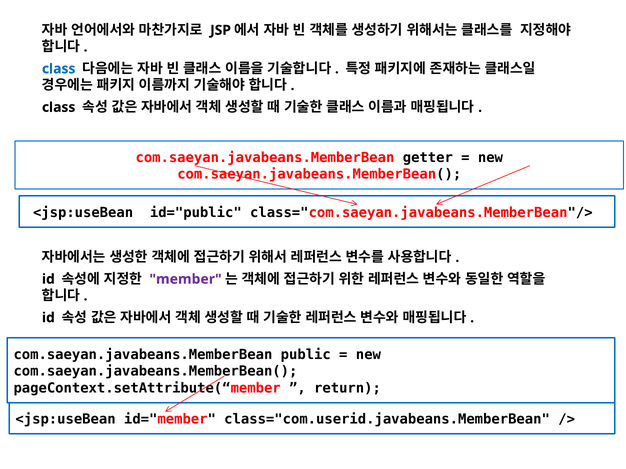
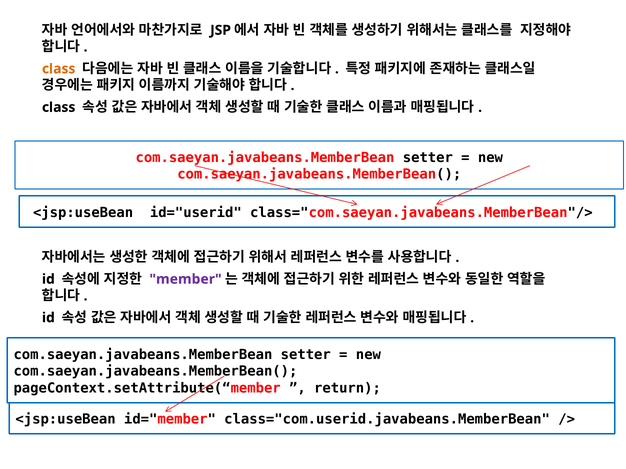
class colour: blue -> orange (59, 69)
getter: getter -> setter (428, 158)
id="public: id="public -> id="userid (196, 213)
public: public -> setter (306, 355)
